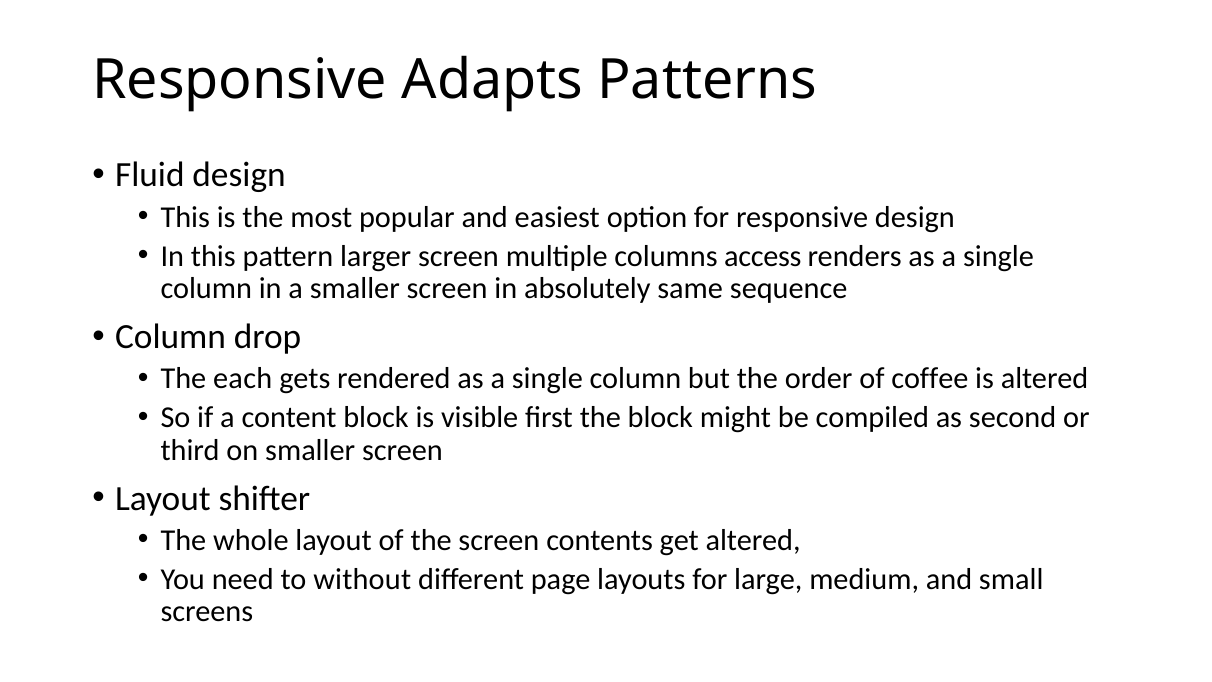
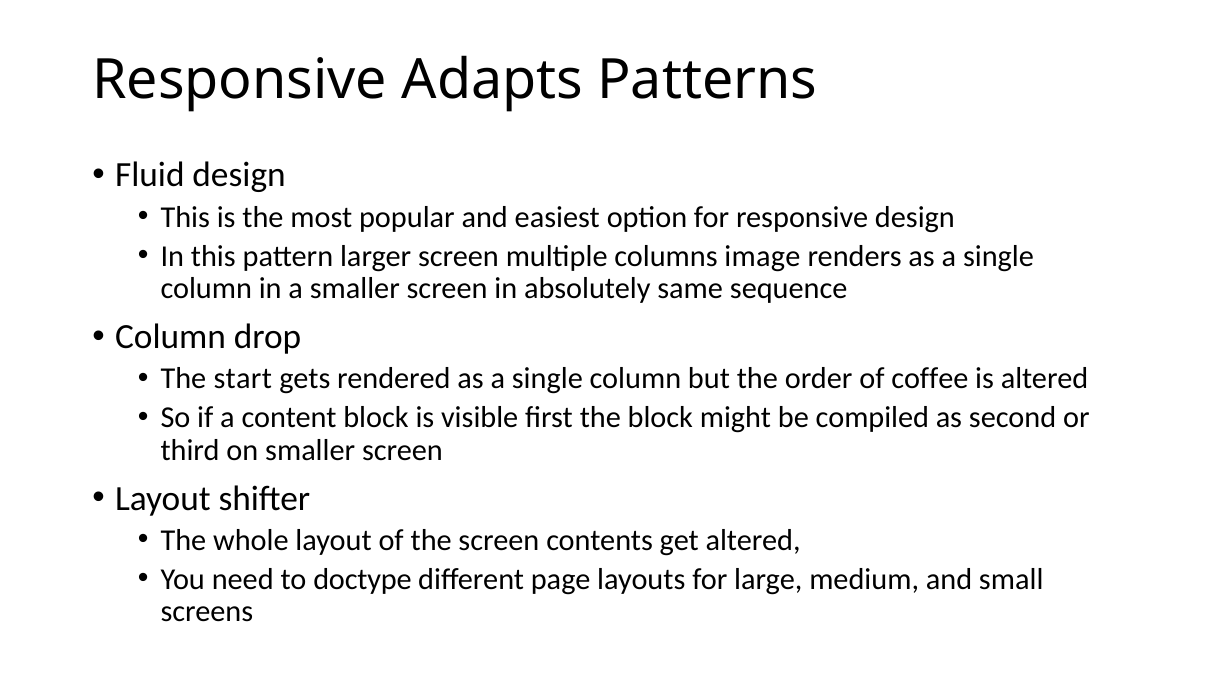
access: access -> image (762, 256)
each: each -> start (243, 378)
without: without -> doctype (362, 579)
